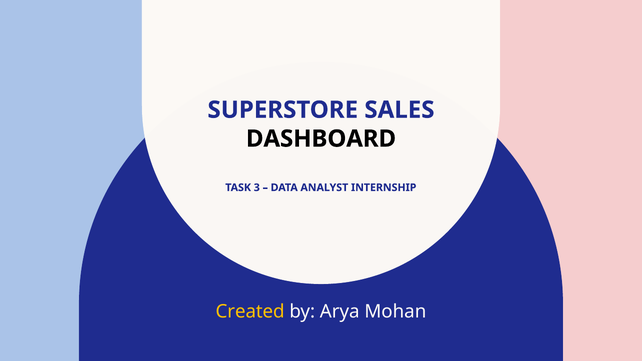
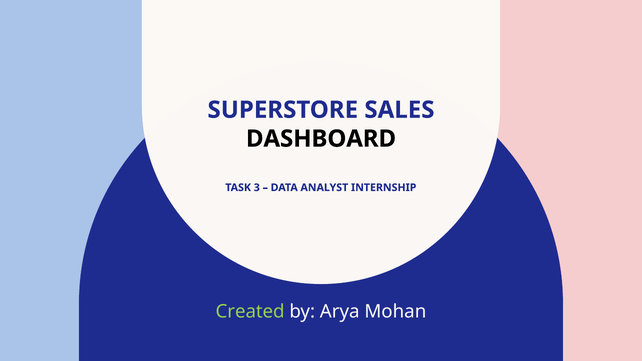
Created colour: yellow -> light green (250, 312)
